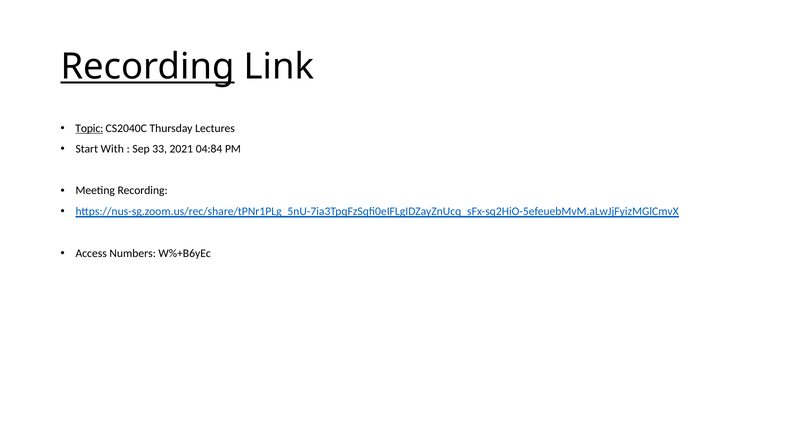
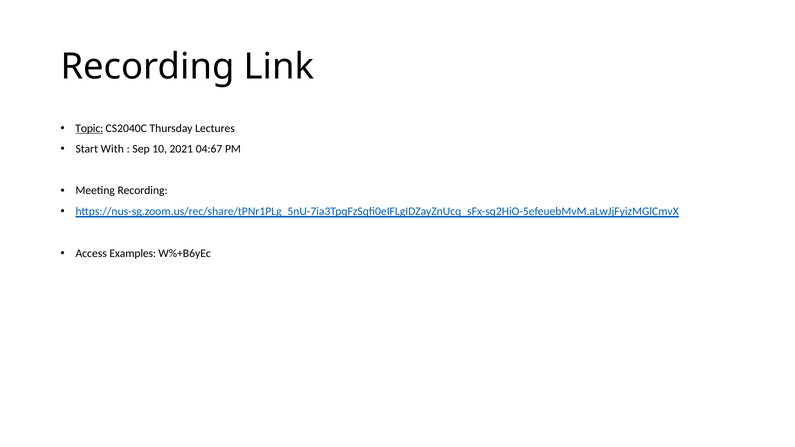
Recording underline: present -> none (148, 67)
33: 33 -> 10 (160, 149)
04:84: 04:84 -> 04:67 (209, 149)
Numbers: Numbers -> Examples (133, 253)
